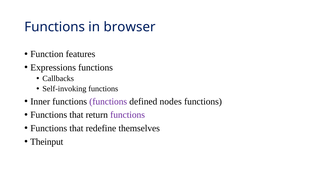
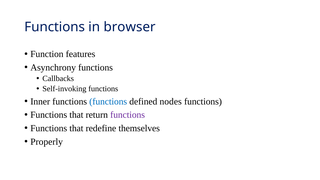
Expressions: Expressions -> Asynchrony (53, 67)
functions colour: purple -> blue (108, 101)
Theinput: Theinput -> Properly (47, 142)
